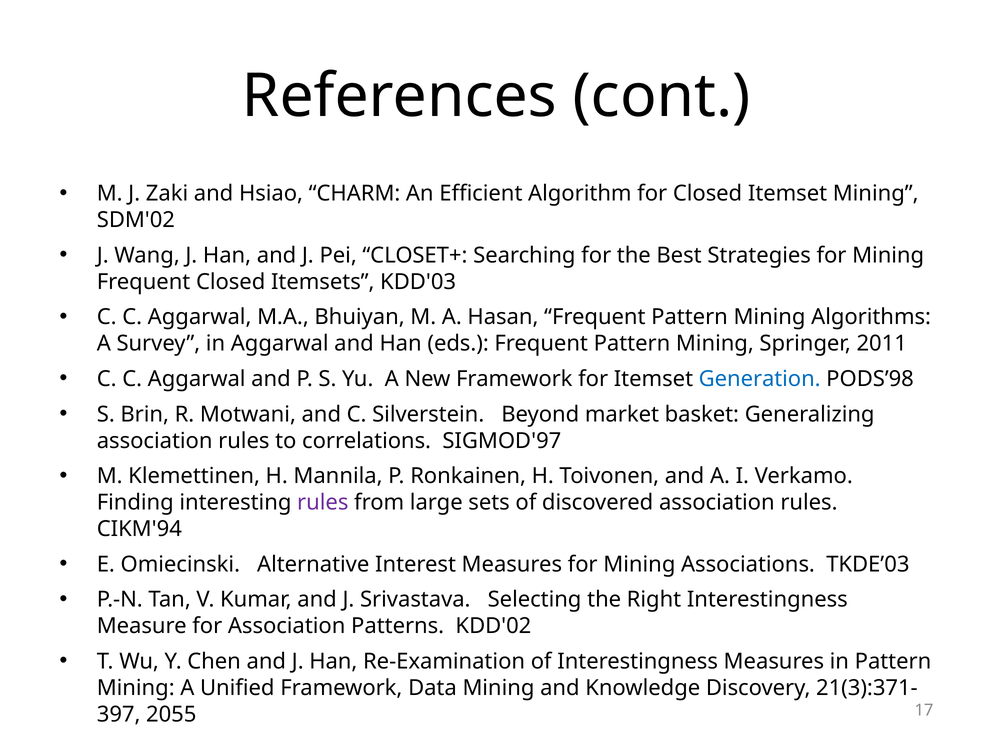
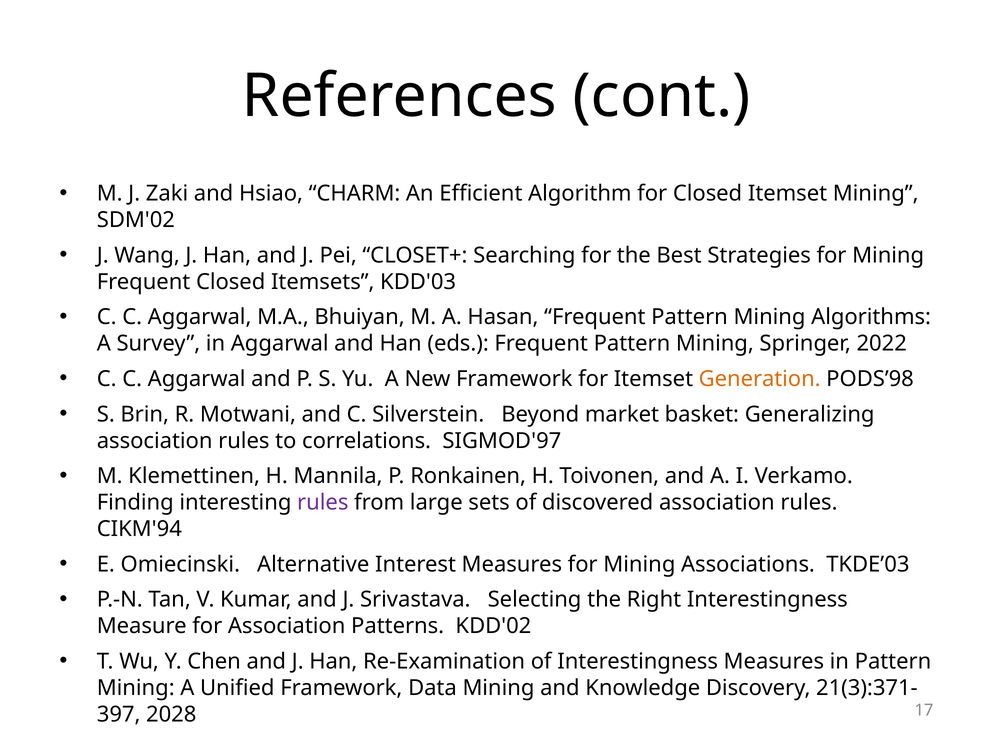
2011: 2011 -> 2022 (882, 344)
Generation colour: blue -> orange (760, 379)
2055: 2055 -> 2028 (171, 714)
